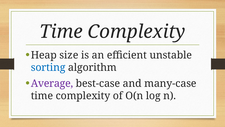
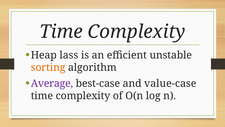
size: size -> lass (69, 55)
sorting colour: blue -> orange (48, 67)
many-case: many-case -> value-case (170, 83)
